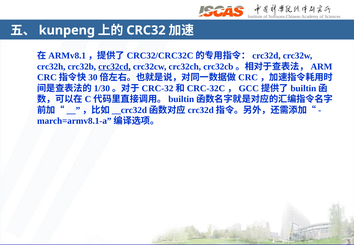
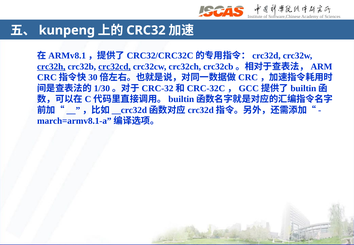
crc32h underline: none -> present (51, 67)
